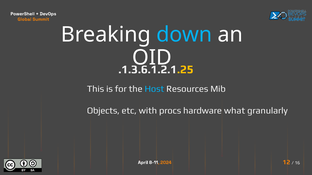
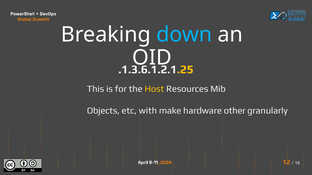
Host colour: light blue -> yellow (154, 89)
procs: procs -> make (170, 111)
what: what -> other (235, 111)
